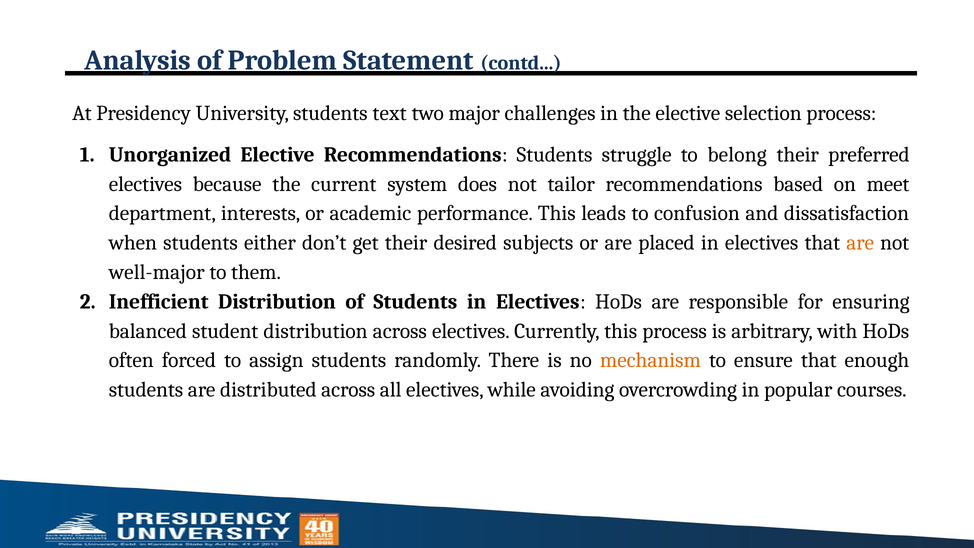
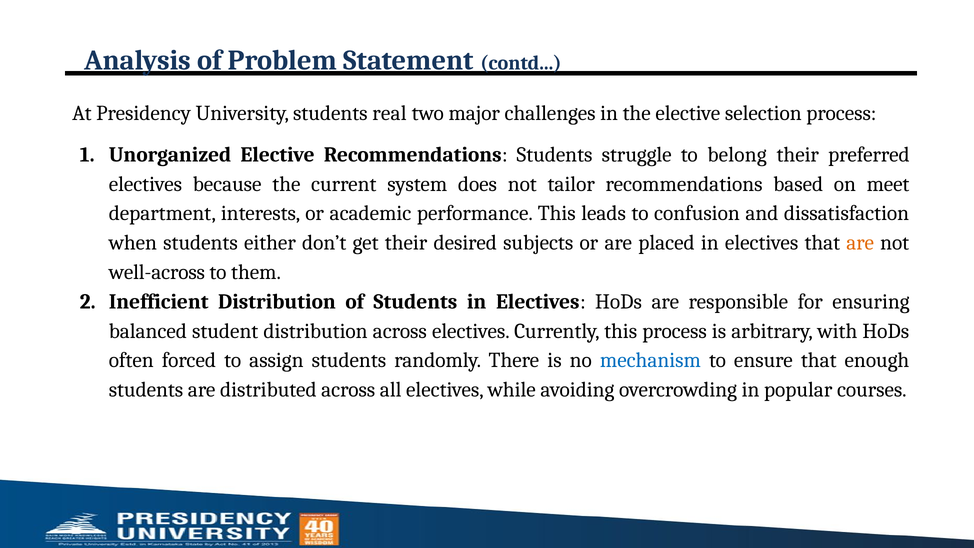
text: text -> real (389, 113)
well-major: well-major -> well-across (157, 272)
mechanism colour: orange -> blue (650, 360)
